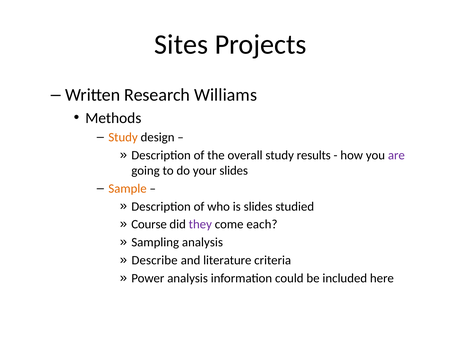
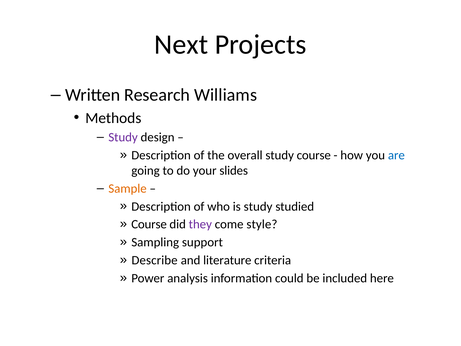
Sites: Sites -> Next (181, 45)
Study colour: orange -> purple (123, 137)
study results: results -> course (314, 155)
are colour: purple -> blue (396, 155)
is slides: slides -> study (258, 206)
each: each -> style (262, 224)
Sampling analysis: analysis -> support (202, 242)
